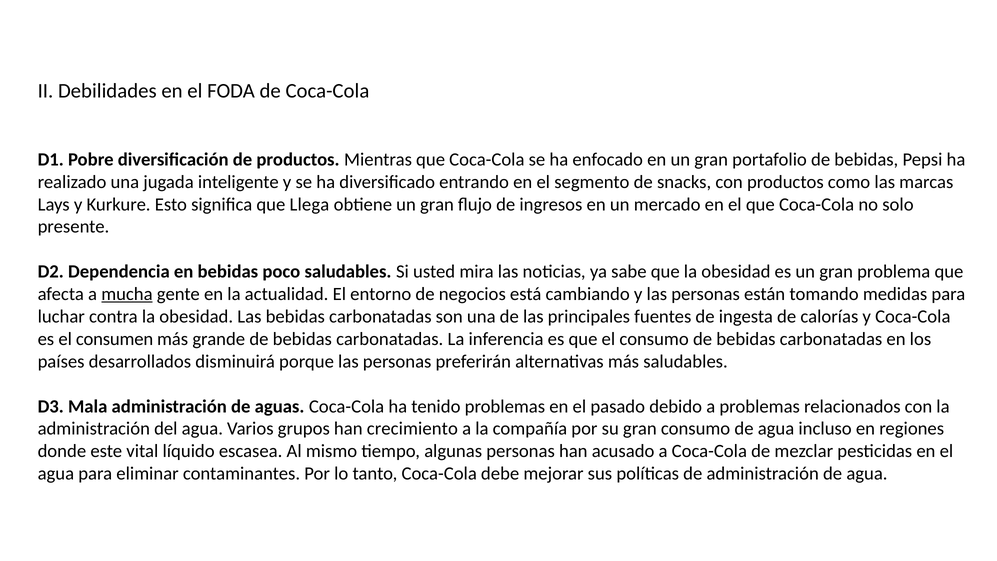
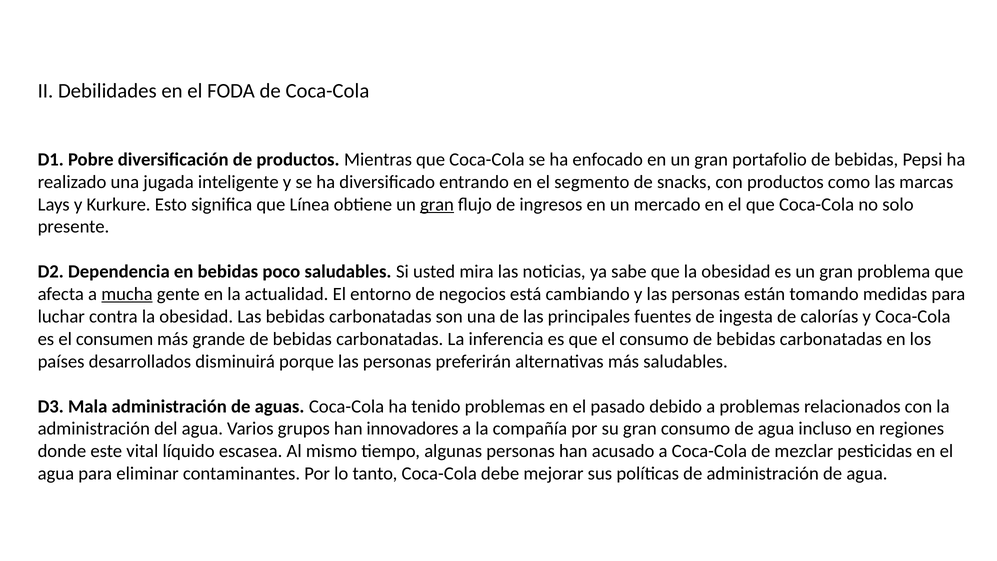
Llega: Llega -> Línea (309, 204)
gran underline: none -> present (437, 204)
crecimiento: crecimiento -> innovadores (412, 429)
